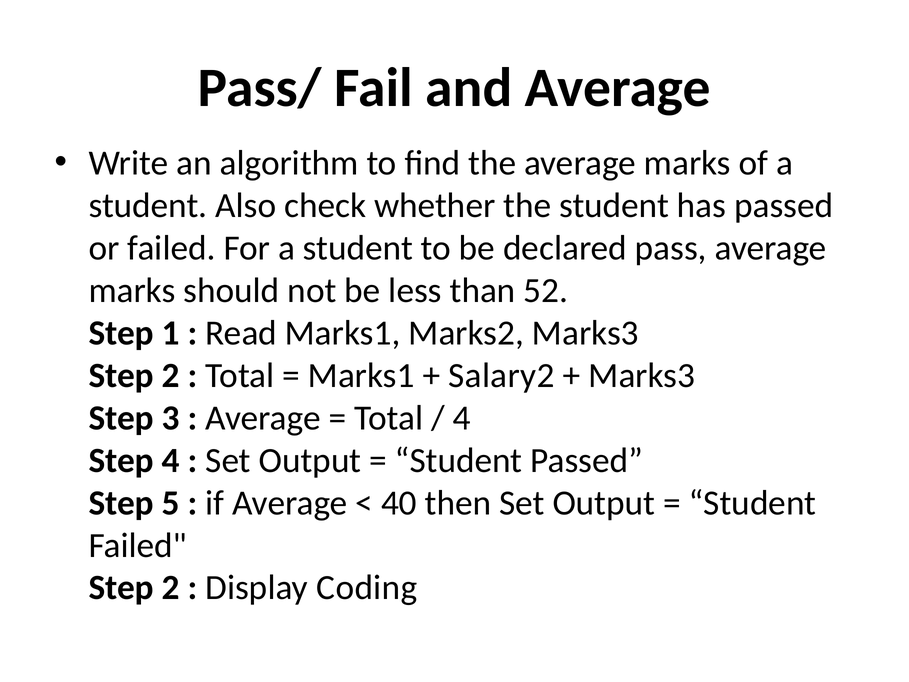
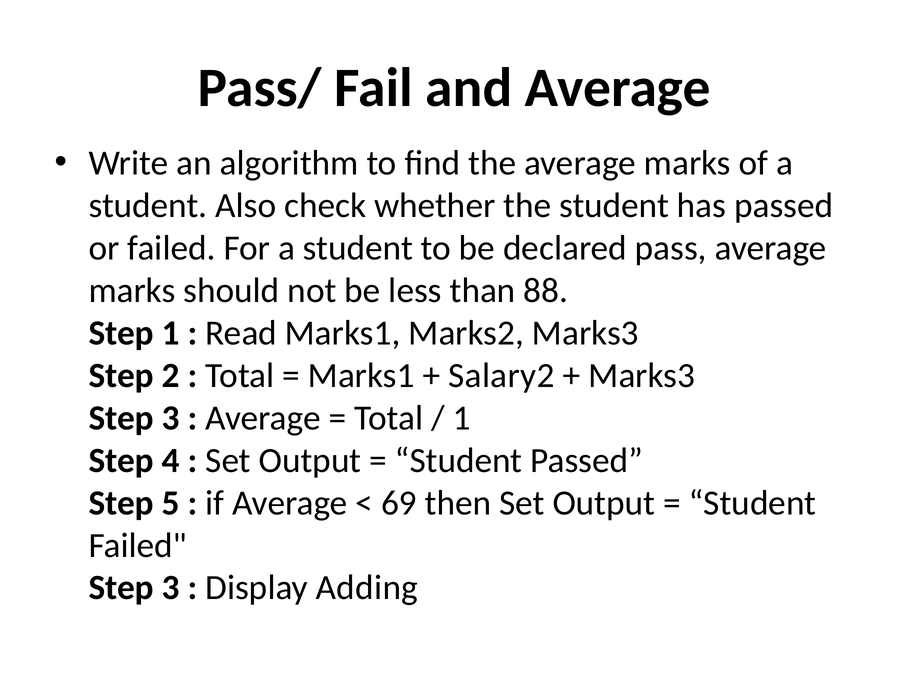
52: 52 -> 88 (546, 290)
4: 4 -> 1 (462, 418)
40: 40 -> 69 (399, 503)
2: 2 -> 3 (171, 588)
Coding: Coding -> Adding (367, 588)
